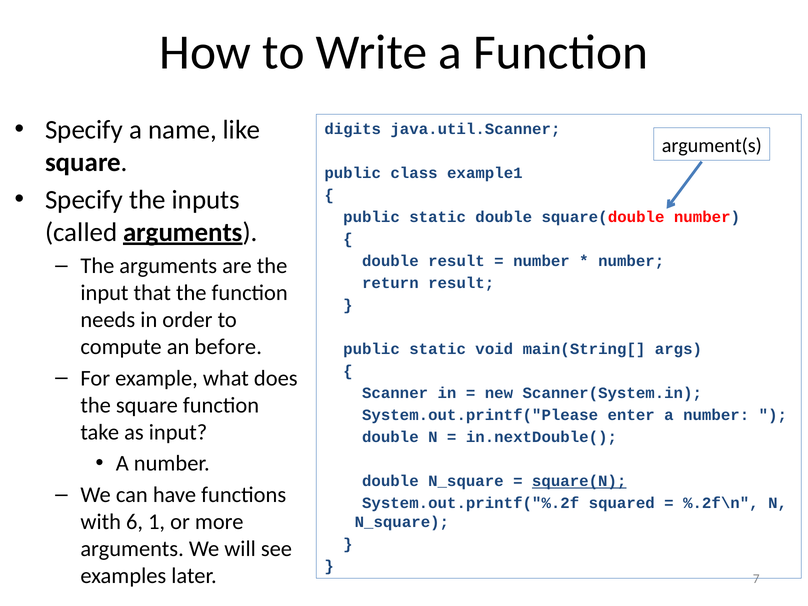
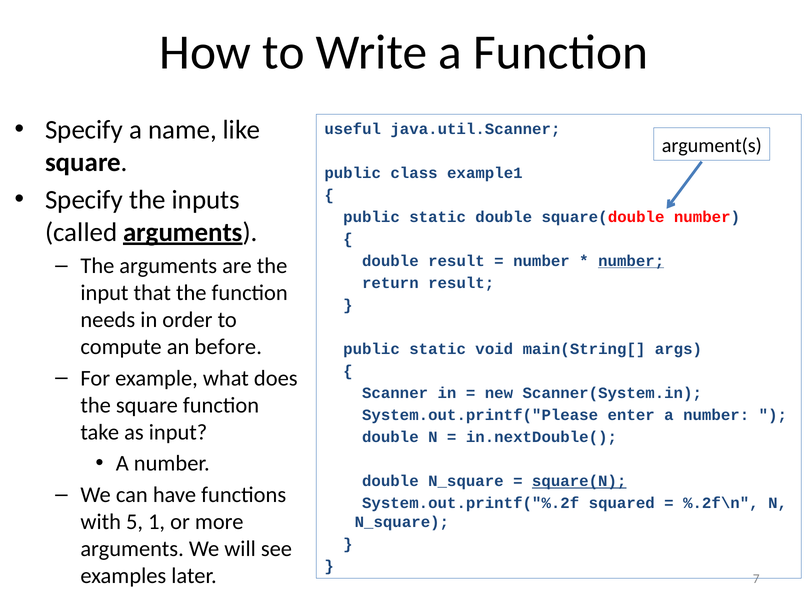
digits: digits -> useful (353, 129)
number underline: none -> present (631, 261)
6: 6 -> 5 (135, 522)
